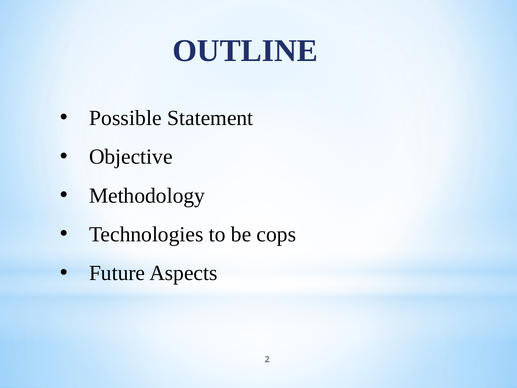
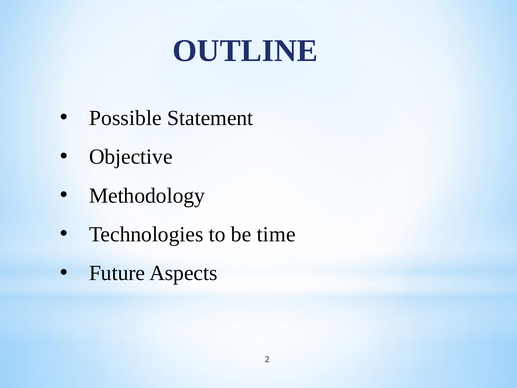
cops: cops -> time (276, 234)
